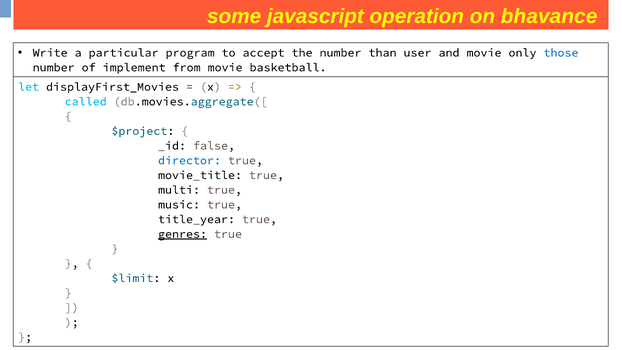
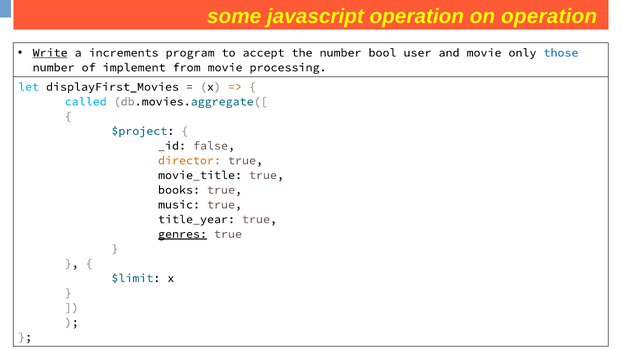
bhavance: bhavance -> operation (549, 16)
Write underline: none -> present (50, 53)
particular: particular -> increments (124, 53)
than: than -> bool (383, 53)
basketball: basketball -> processing (288, 67)
director colour: blue -> orange (190, 160)
multi: multi -> books (179, 190)
